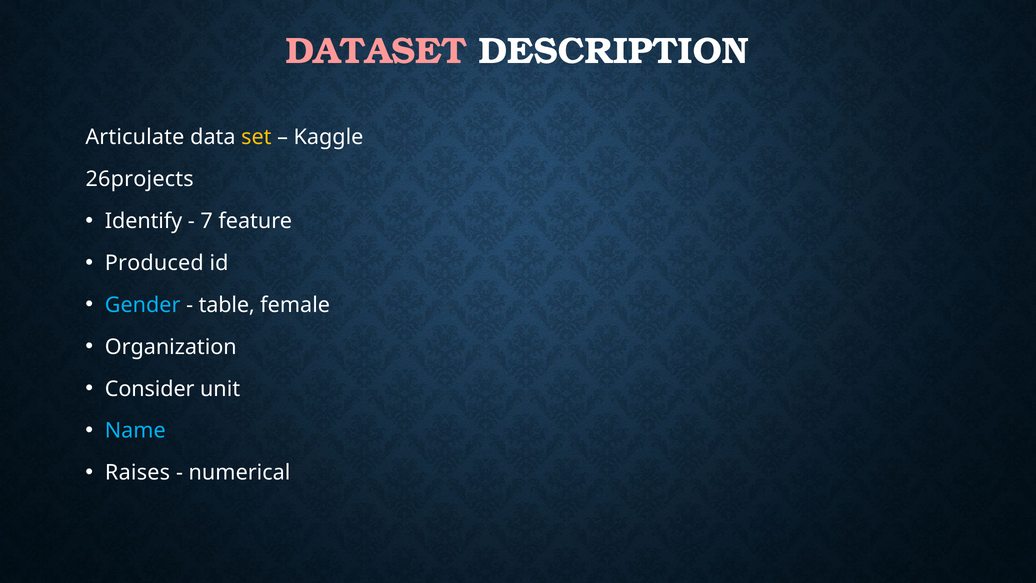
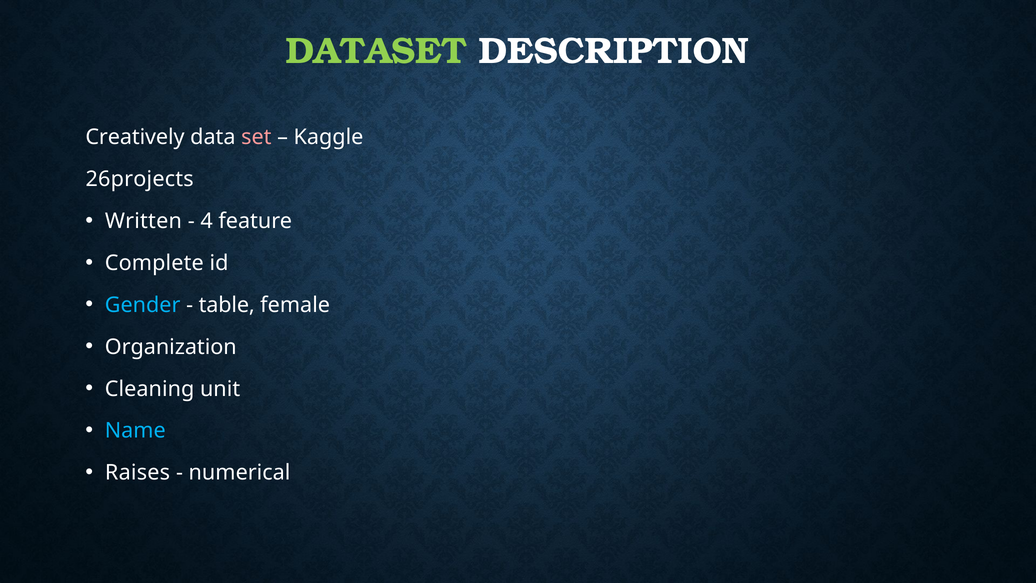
DATASET colour: pink -> light green (376, 51)
Articulate: Articulate -> Creatively (135, 137)
set colour: yellow -> pink (256, 137)
Identify: Identify -> Written (143, 221)
7: 7 -> 4 (207, 221)
Produced: Produced -> Complete (154, 263)
Consider: Consider -> Cleaning (150, 389)
